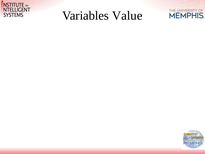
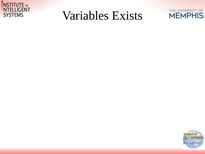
Value: Value -> Exists (127, 16)
